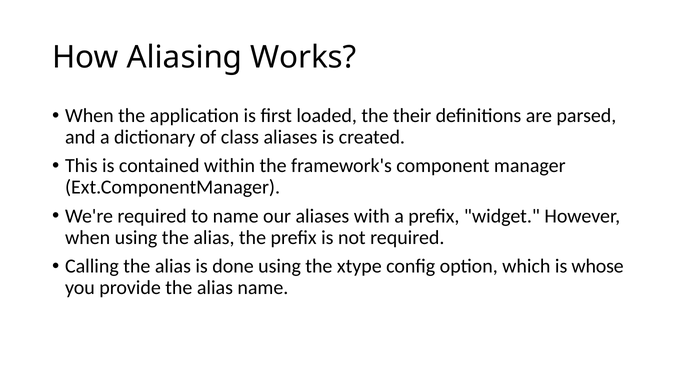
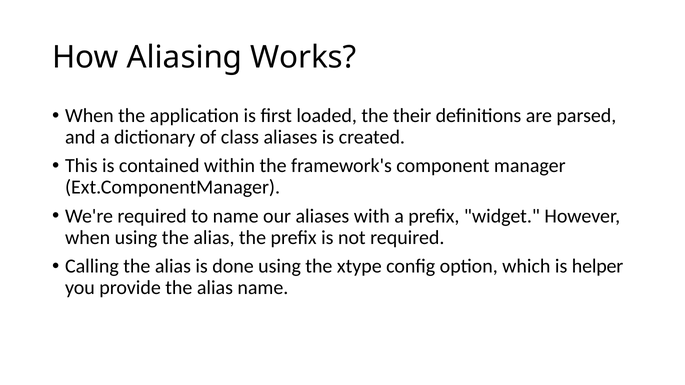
whose: whose -> helper (598, 266)
